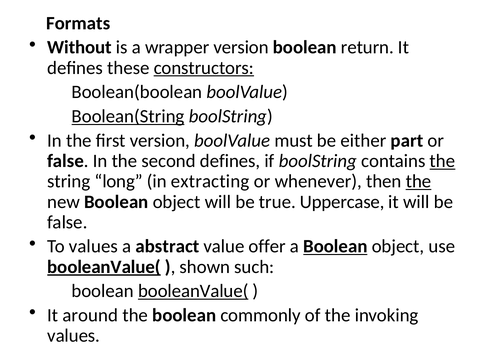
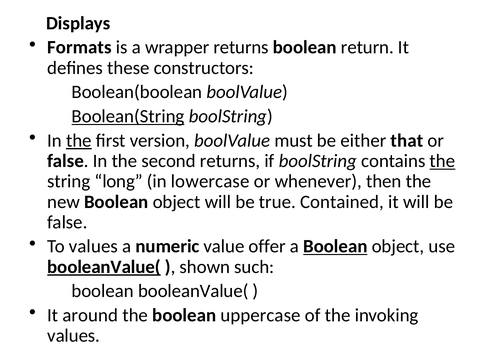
Formats: Formats -> Displays (78, 23)
Without: Without -> Formats (79, 47)
wrapper version: version -> returns (241, 47)
constructors underline: present -> none (204, 68)
the underline: none -> present (79, 141)
part: part -> that (407, 141)
second defines: defines -> returns (230, 161)
extracting: extracting -> lowercase (210, 181)
the underline: present -> none (419, 181)
Uppercase: Uppercase -> Contained (342, 202)
abstract: abstract -> numeric (168, 246)
booleanValue( underline: present -> none (193, 291)
commonly: commonly -> uppercase (260, 315)
